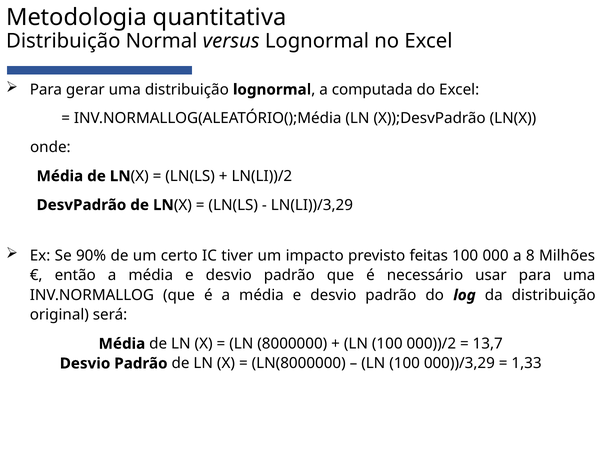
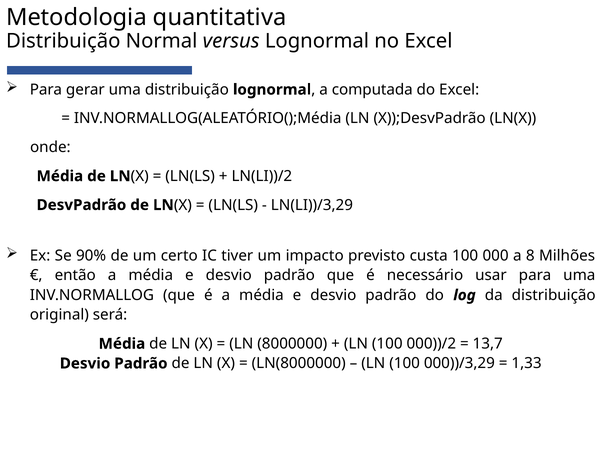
feitas: feitas -> custa (429, 256)
